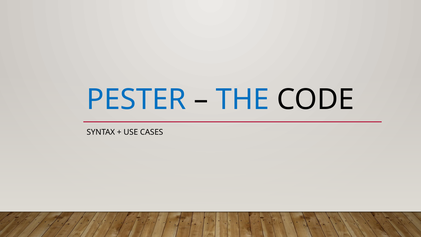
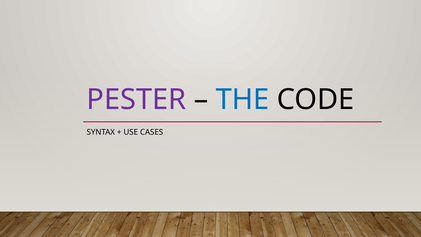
PESTER colour: blue -> purple (136, 100)
